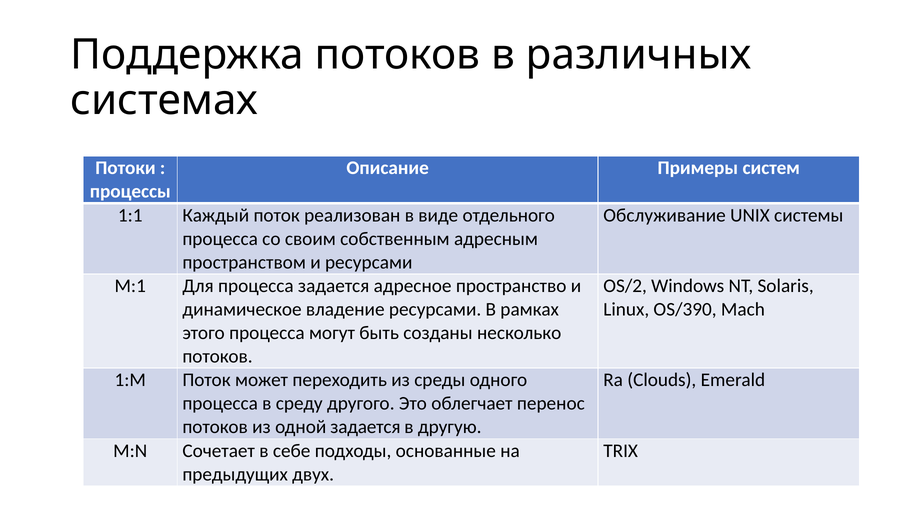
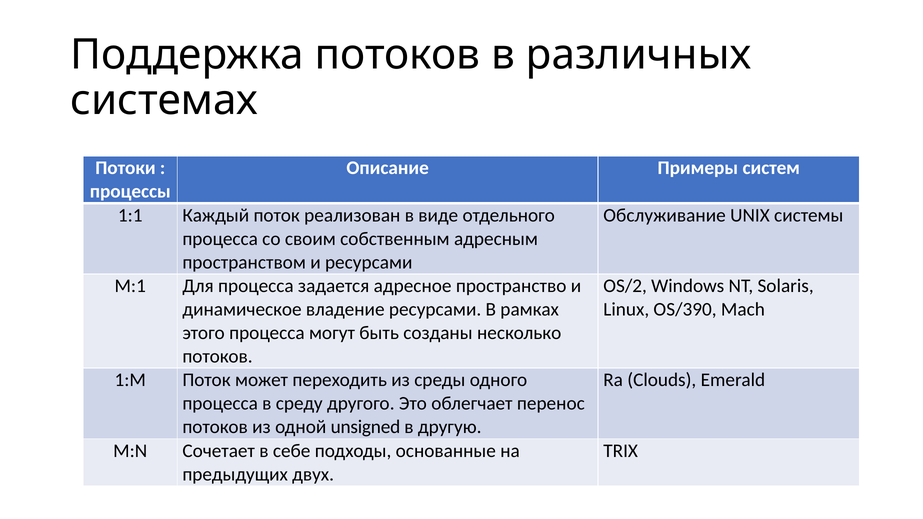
одной задается: задается -> unsigned (365, 427)
